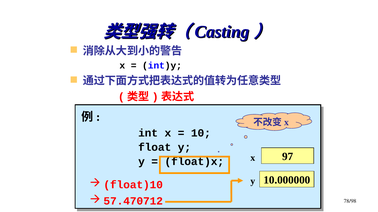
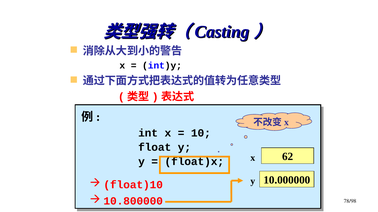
97: 97 -> 62 (288, 157)
57.470712: 57.470712 -> 10.800000 (133, 202)
